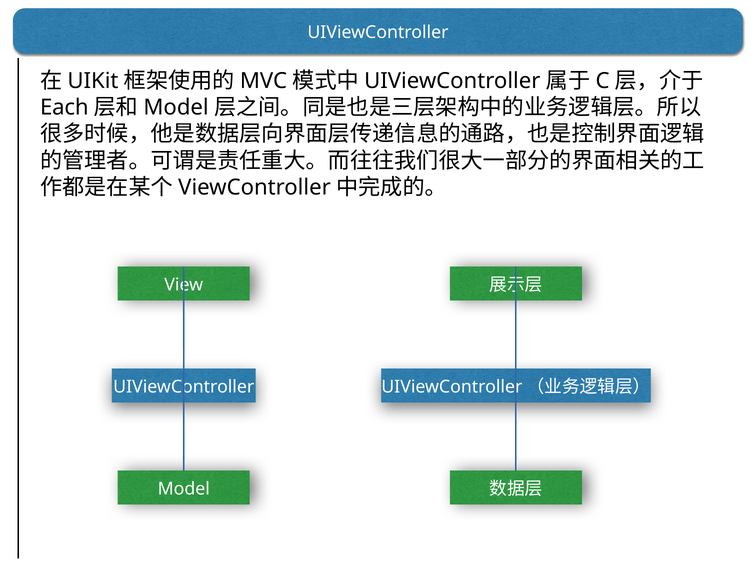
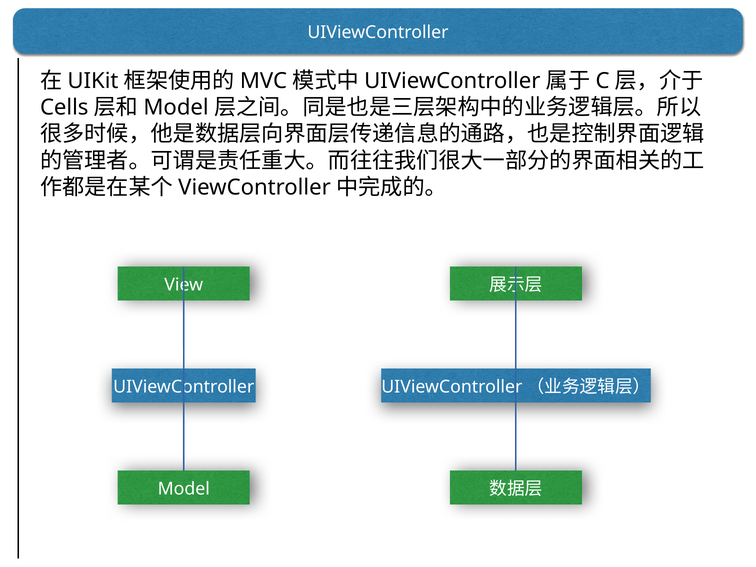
Each: Each -> Cells (64, 108)
